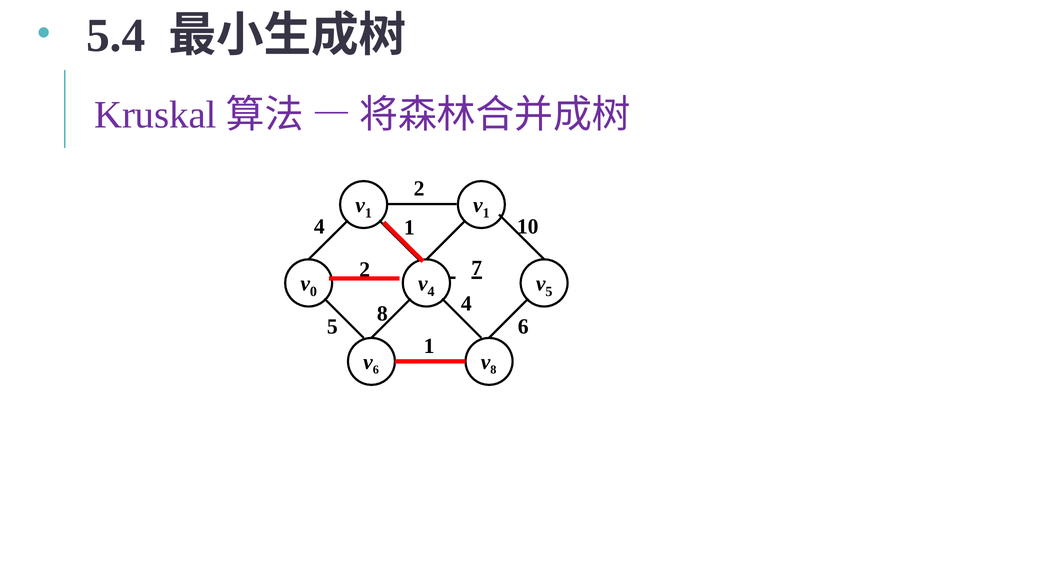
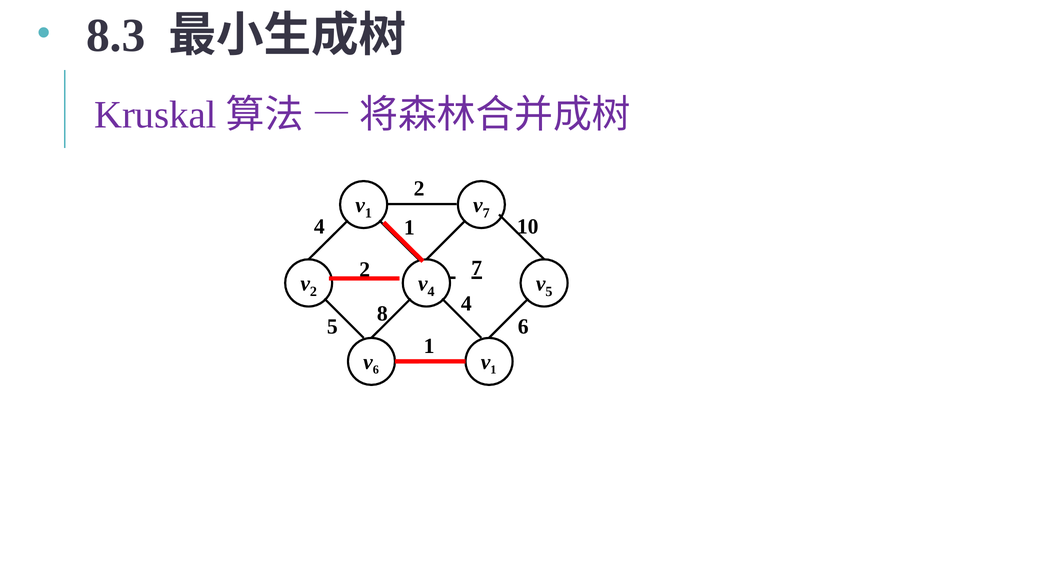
5.4: 5.4 -> 8.3 (116, 36)
1 v 1: 1 -> 7 (486, 213)
v 0: 0 -> 2 (313, 292)
6 v 8: 8 -> 1 (493, 370)
